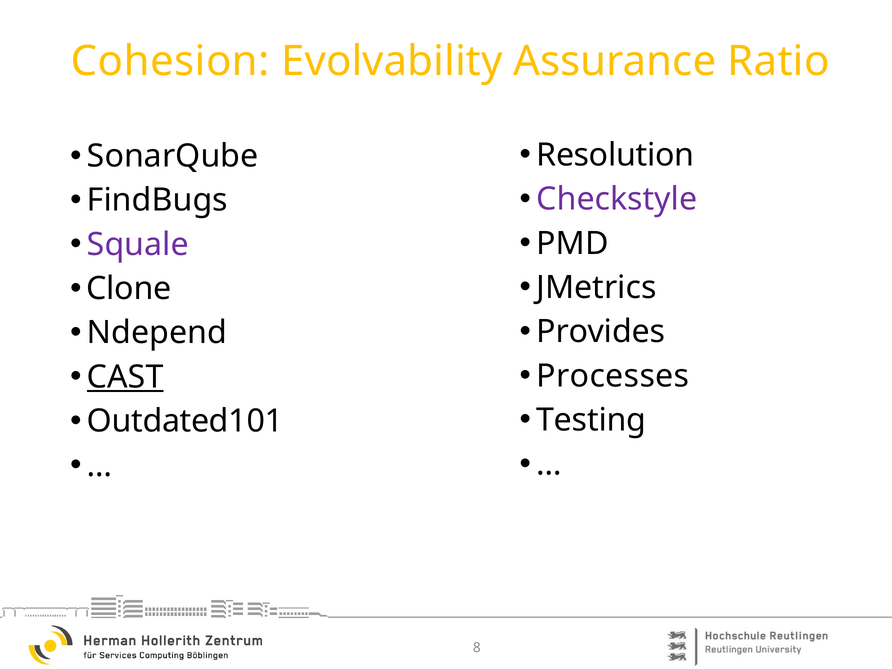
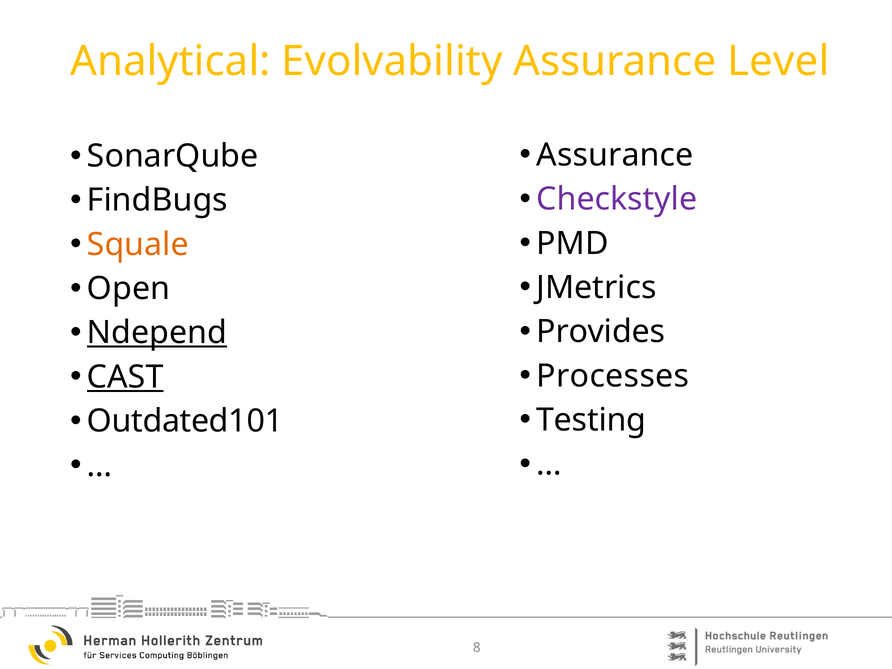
Cohesion: Cohesion -> Analytical (170, 62)
Ratio: Ratio -> Level (778, 62)
Resolution: Resolution -> Assurance (615, 155)
Squale colour: purple -> orange (138, 245)
Clone: Clone -> Open (129, 289)
Ndepend underline: none -> present (157, 333)
